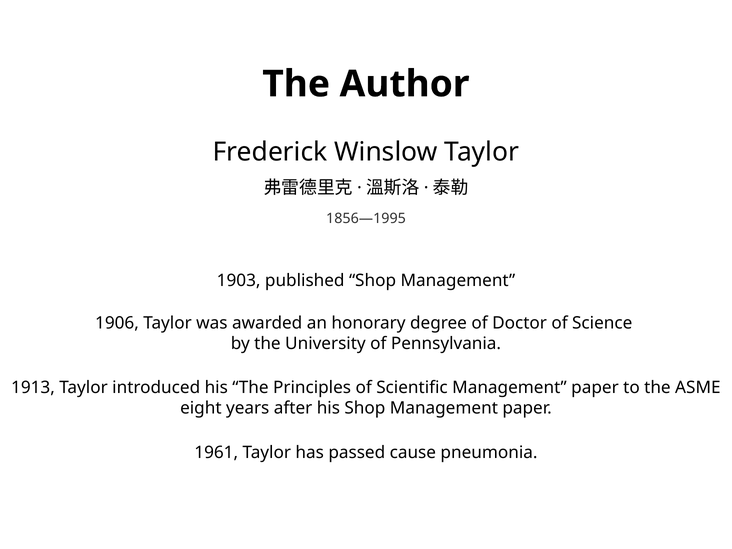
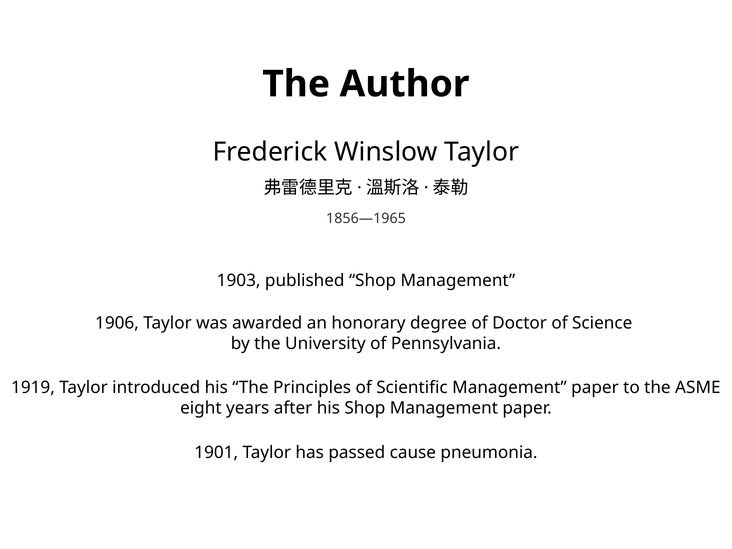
1856—1995: 1856—1995 -> 1856—1965 (366, 218)
1913: 1913 -> 1919 (33, 388)
1961: 1961 -> 1901 (216, 453)
